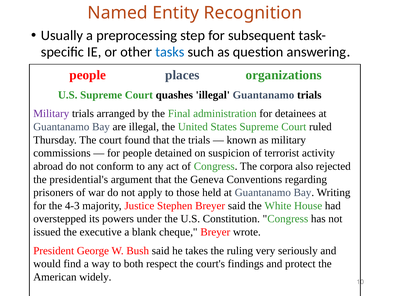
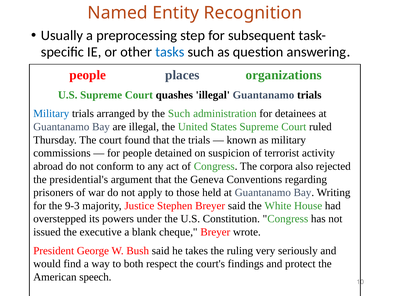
Military colour: purple -> blue (51, 114)
the Final: Final -> Such (179, 114)
4-3: 4-3 -> 9-3 (72, 206)
widely: widely -> speech (95, 277)
